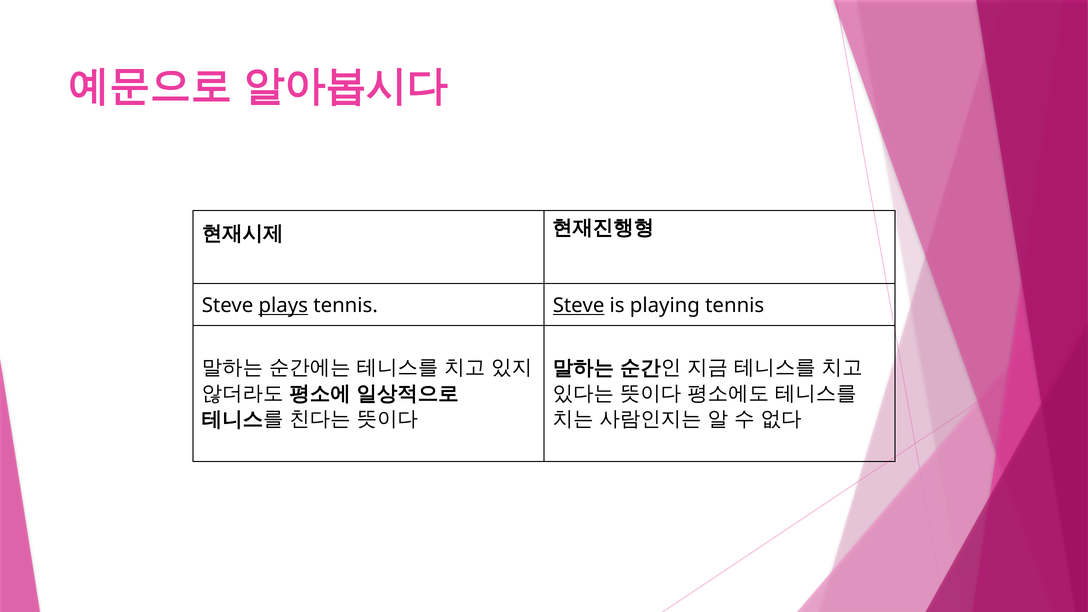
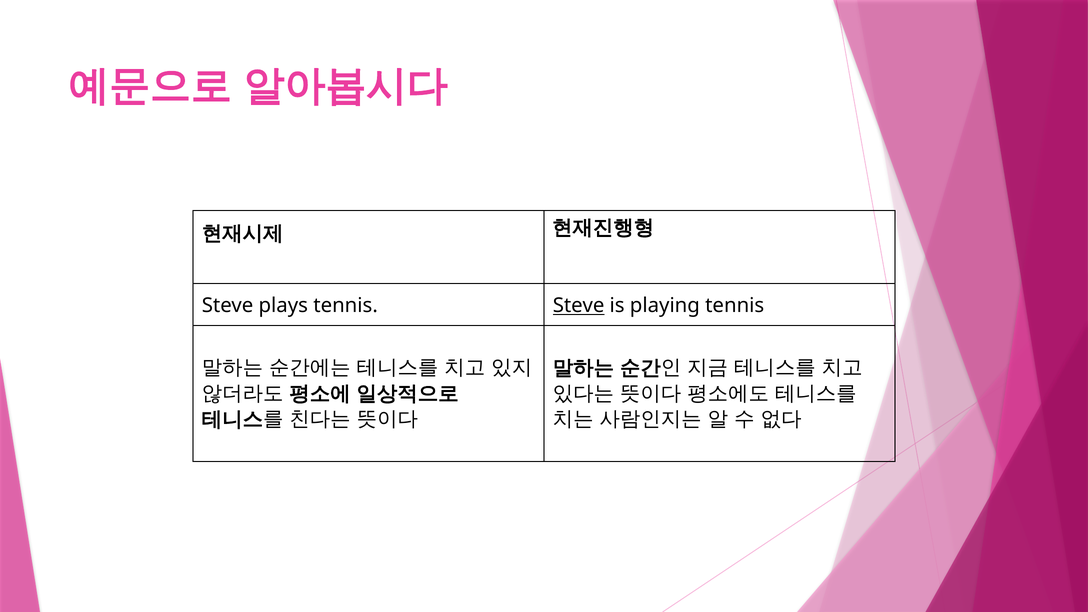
plays underline: present -> none (283, 306)
